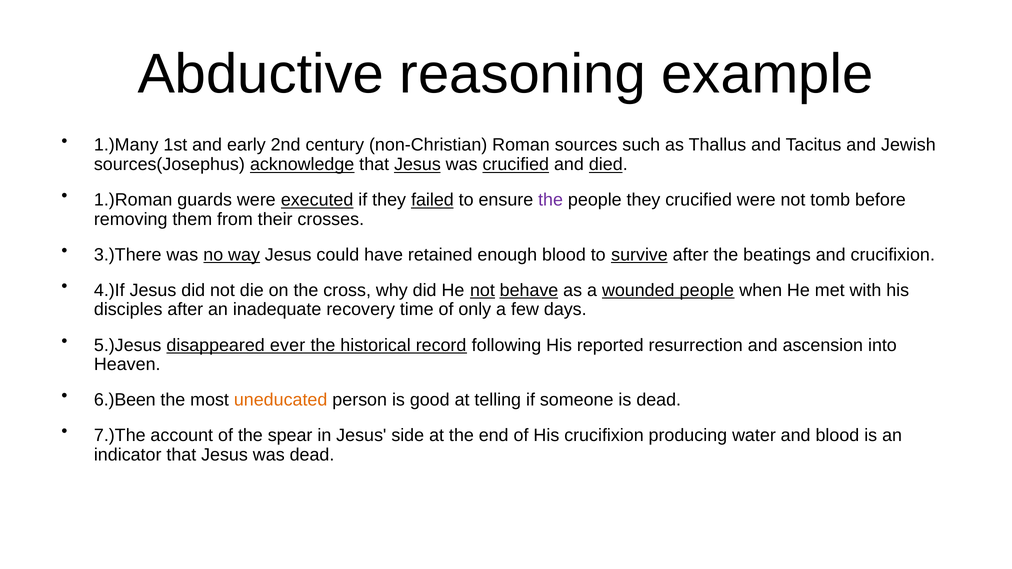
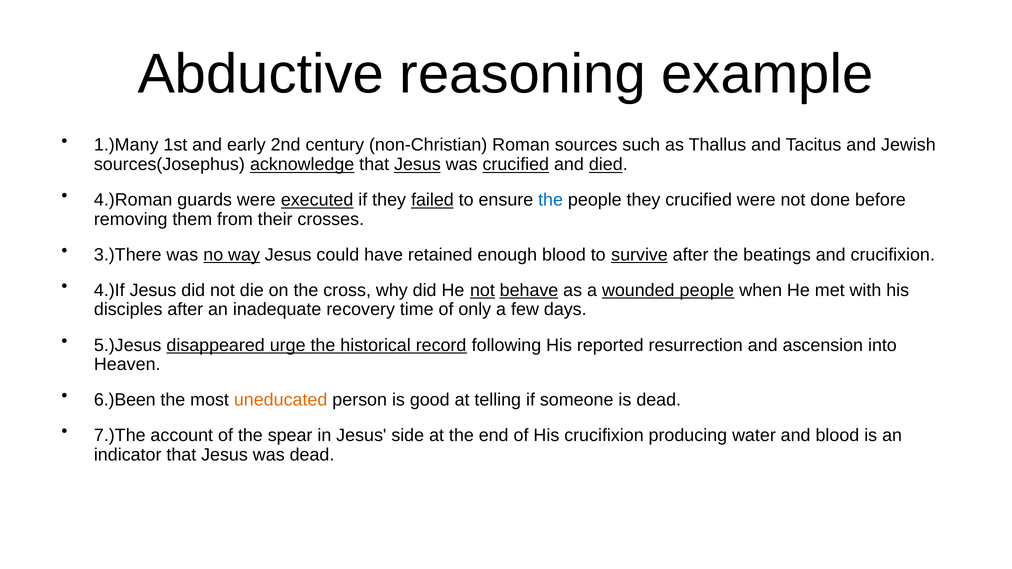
1.)Roman: 1.)Roman -> 4.)Roman (133, 200)
the colour: purple -> blue (551, 200)
tomb: tomb -> done (830, 200)
ever: ever -> urge (288, 345)
